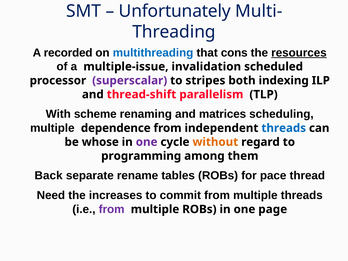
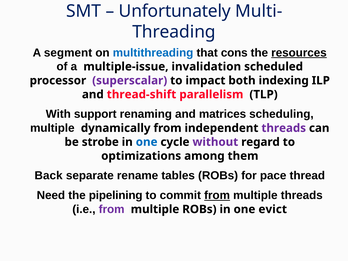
recorded: recorded -> segment (68, 53)
stripes: stripes -> impact (205, 81)
scheme: scheme -> support (95, 114)
dependence: dependence -> dynamically (116, 128)
threads colour: blue -> purple (284, 128)
whose: whose -> strobe (100, 142)
one colour: purple -> blue (147, 142)
without colour: orange -> purple (215, 142)
programming: programming -> optimizations (141, 156)
increases: increases -> pipelining (116, 195)
from underline: none -> present (217, 195)
page: page -> evict (273, 209)
